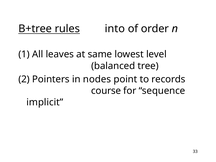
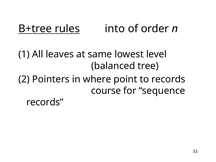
nodes: nodes -> where (97, 79)
implicit: implicit -> records (45, 102)
